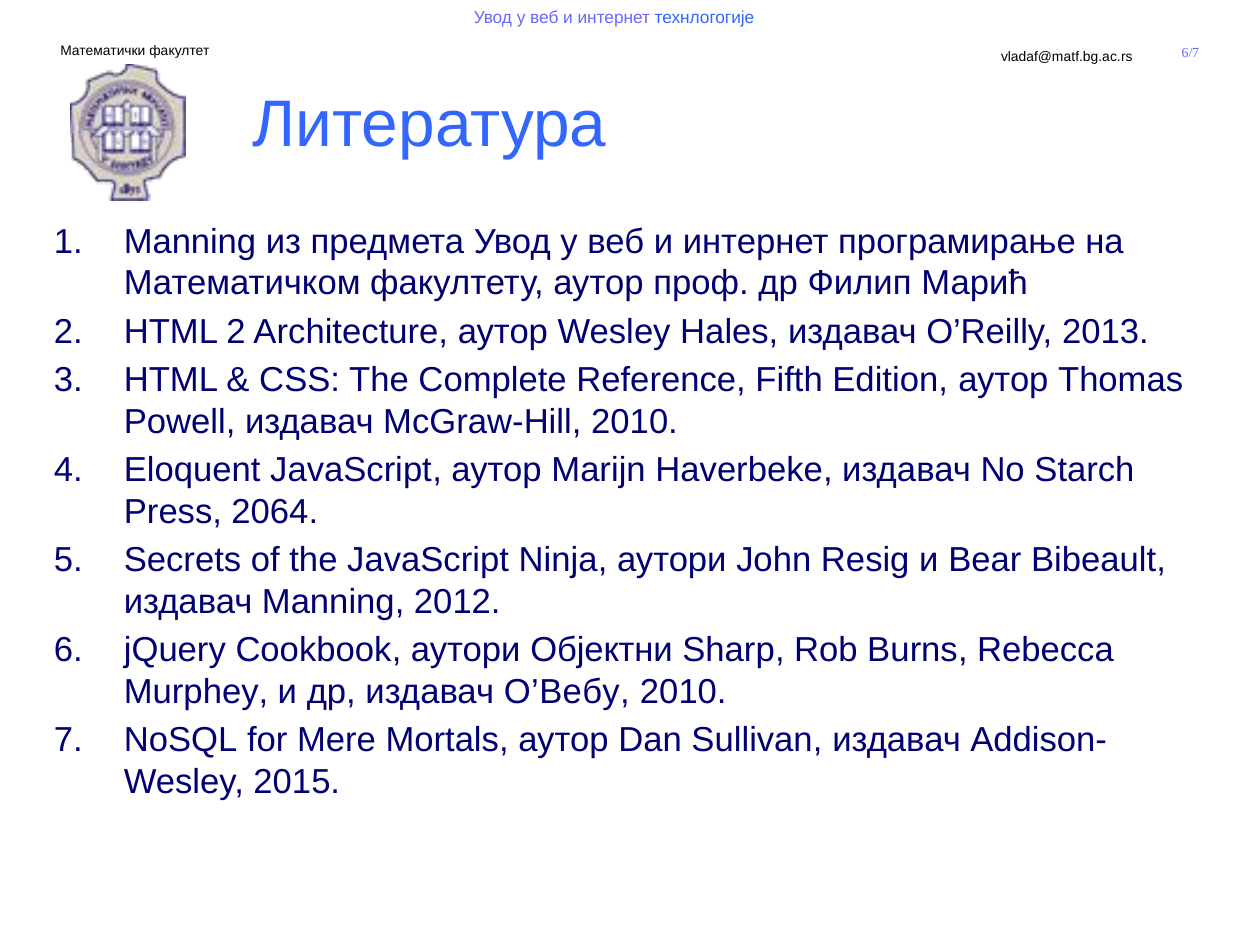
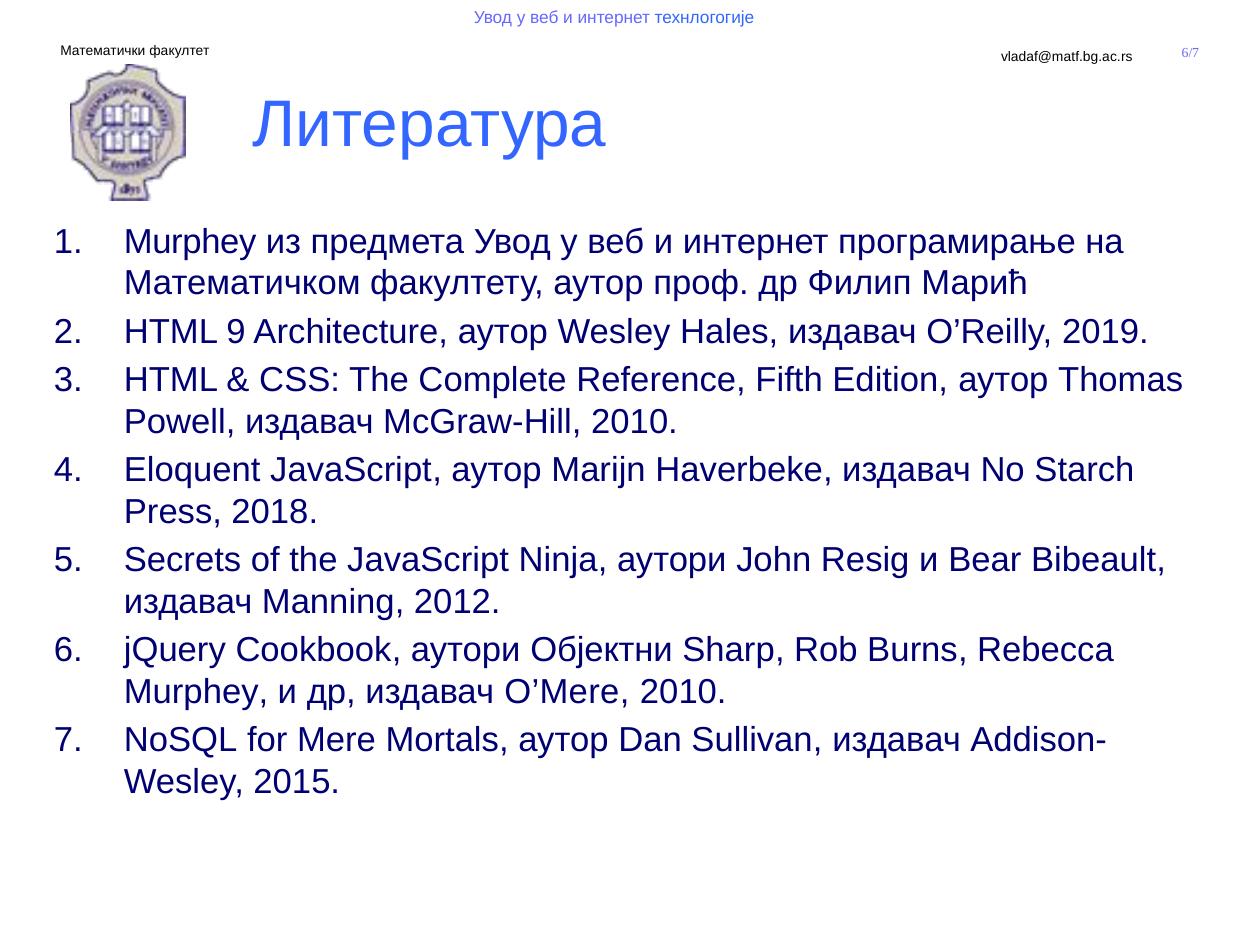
Manning: Manning -> Murphey (190, 241)
HTML 2: 2 -> 9 (236, 331)
2013: 2013 -> 2019 (1105, 331)
2064: 2064 -> 2018 (275, 511)
O’Вебу: O’Вебу -> O’Mere (567, 692)
